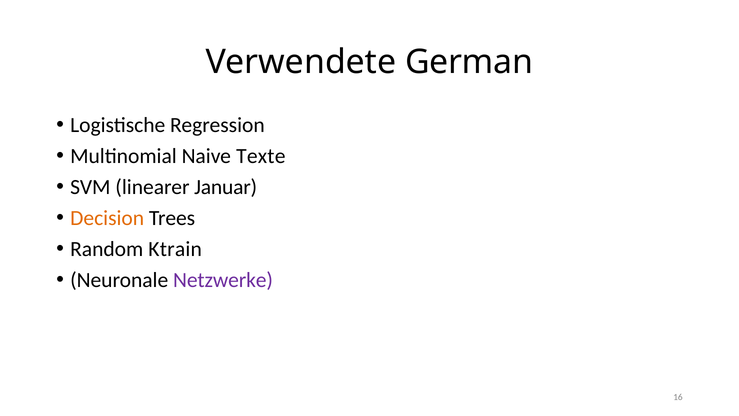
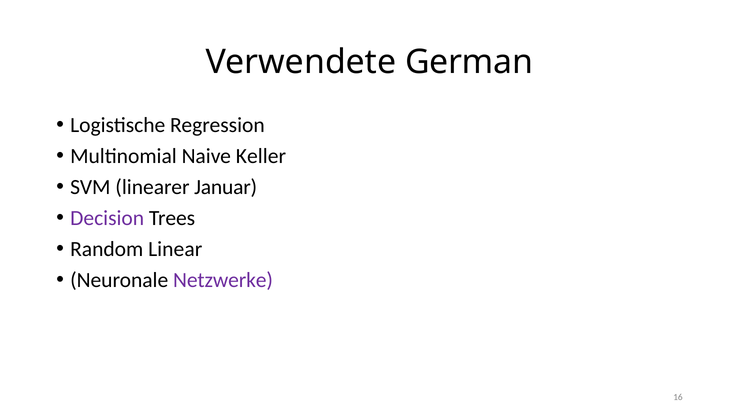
Texte: Texte -> Keller (261, 156)
Decision colour: orange -> purple (107, 218)
Ktrain: Ktrain -> Linear (175, 249)
